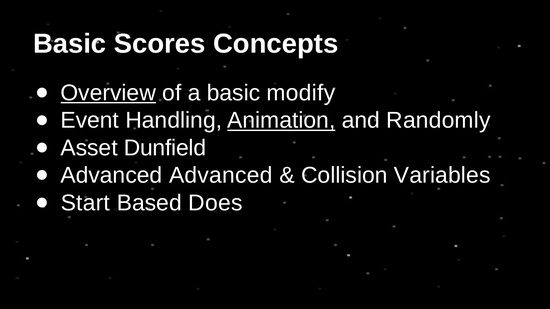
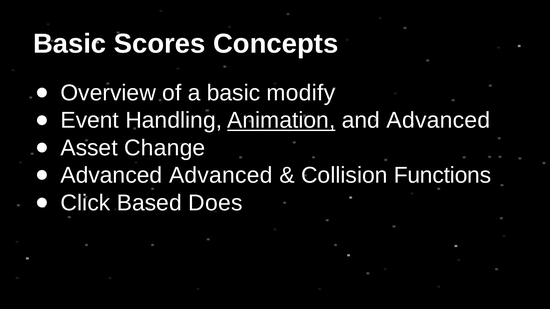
Overview underline: present -> none (108, 93)
and Randomly: Randomly -> Advanced (438, 121)
Dunfield: Dunfield -> Change (165, 148)
Variables: Variables -> Functions (442, 176)
Start: Start -> Click (85, 203)
